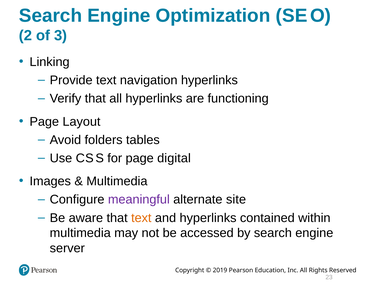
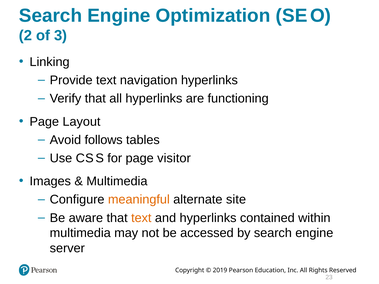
folders: folders -> follows (104, 140)
digital: digital -> visitor (174, 158)
meaningful colour: purple -> orange (139, 200)
